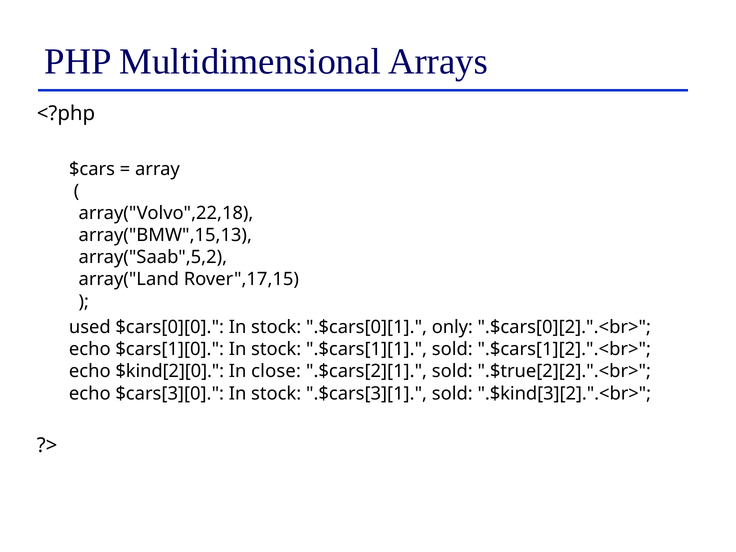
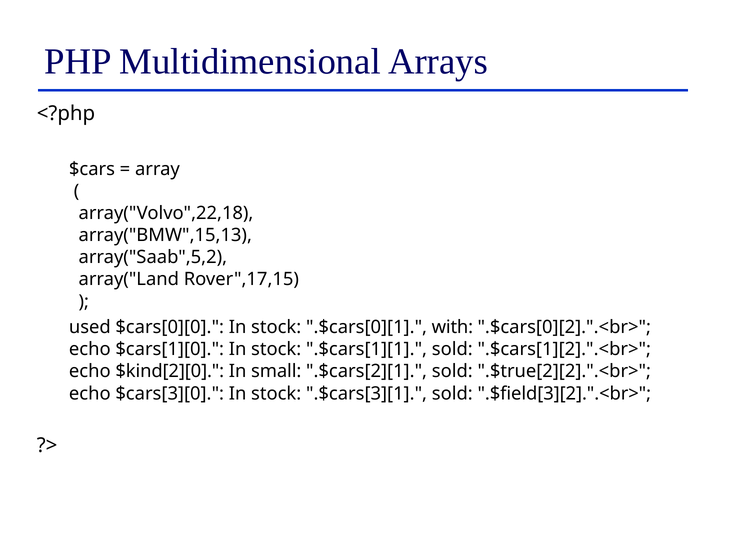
only: only -> with (452, 327)
close: close -> small (276, 371)
.$kind[3][2].".<br>: .$kind[3][2].".<br> -> .$field[3][2].".<br> (564, 393)
